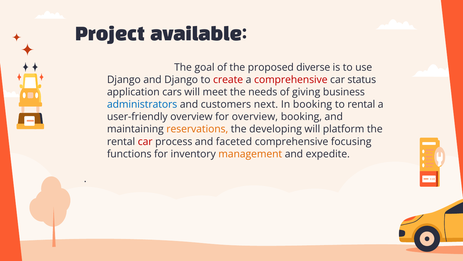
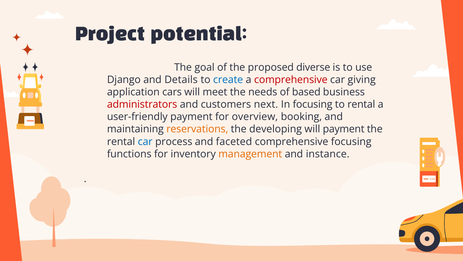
available: available -> potential (199, 34)
and Django: Django -> Details (181, 80)
create colour: red -> blue (228, 80)
status: status -> giving (362, 80)
giving: giving -> based (306, 92)
administrators colour: blue -> red (142, 104)
In booking: booking -> focusing (313, 104)
user-friendly overview: overview -> payment (191, 117)
will platform: platform -> payment (344, 129)
car colour: red -> blue (145, 141)
expedite: expedite -> instance (328, 154)
